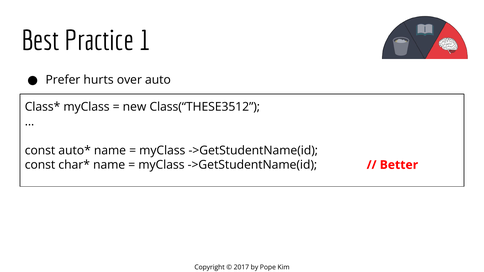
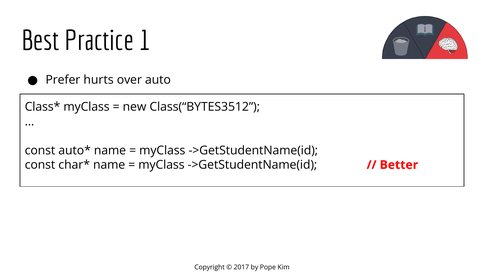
Class(“THESE3512: Class(“THESE3512 -> Class(“BYTES3512 (205, 107)
